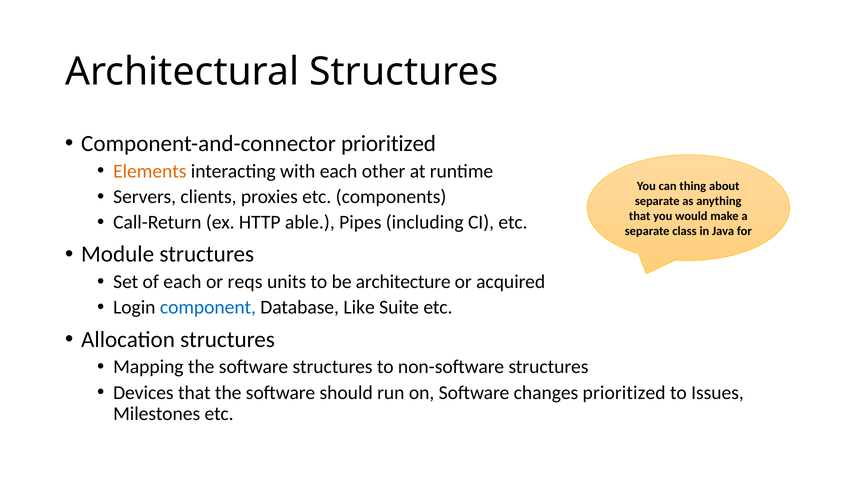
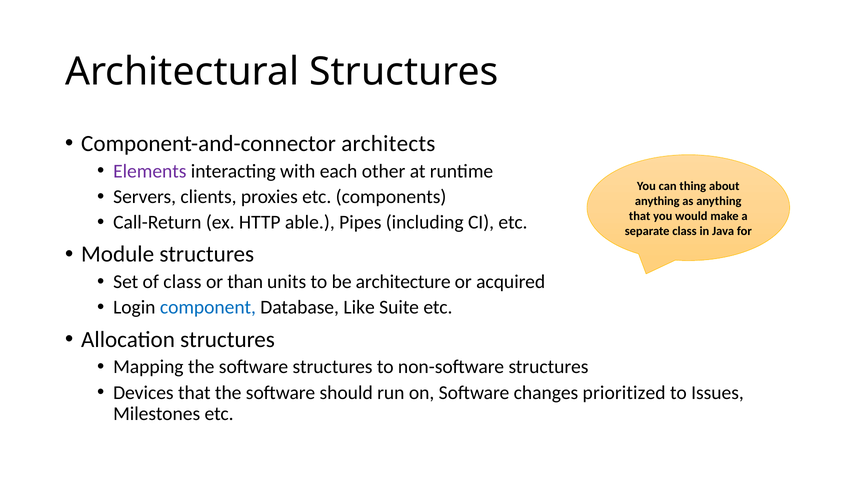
Component-and-connector prioritized: prioritized -> architects (388, 143)
Elements colour: orange -> purple (150, 171)
separate: separate -> anything (657, 201)
of each: each -> class (182, 281)
reqs: reqs -> than (245, 281)
